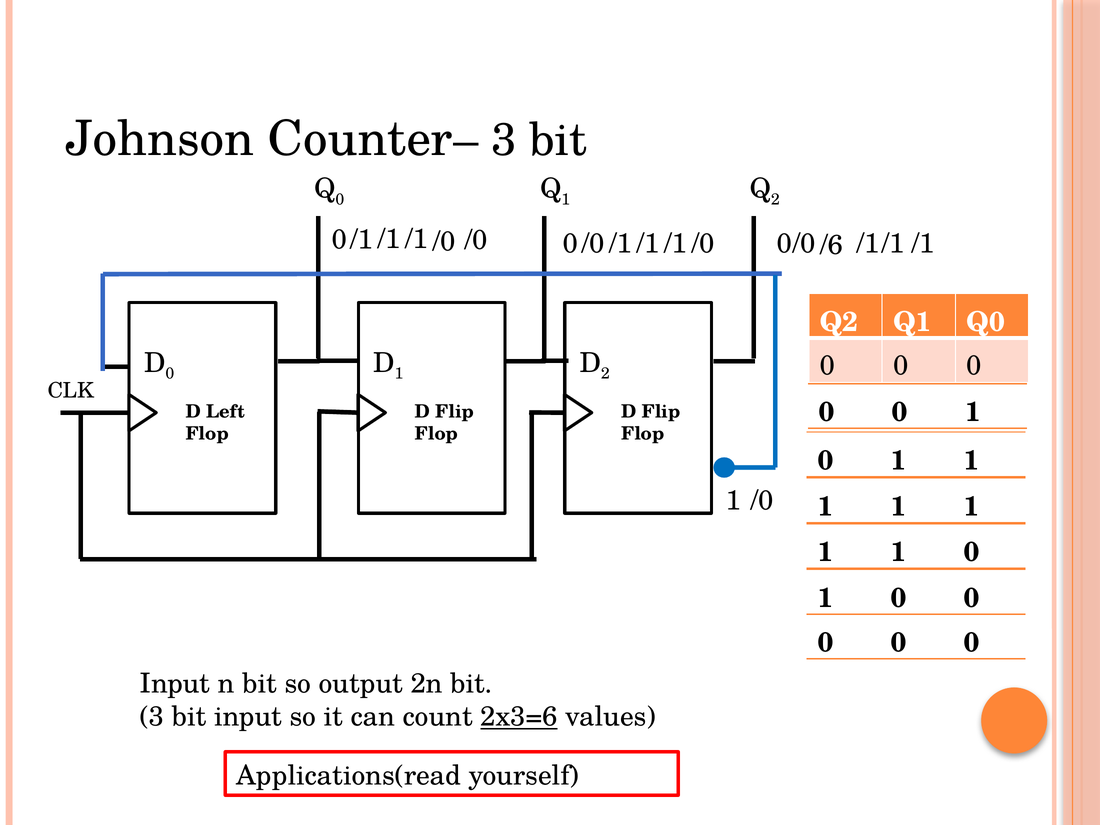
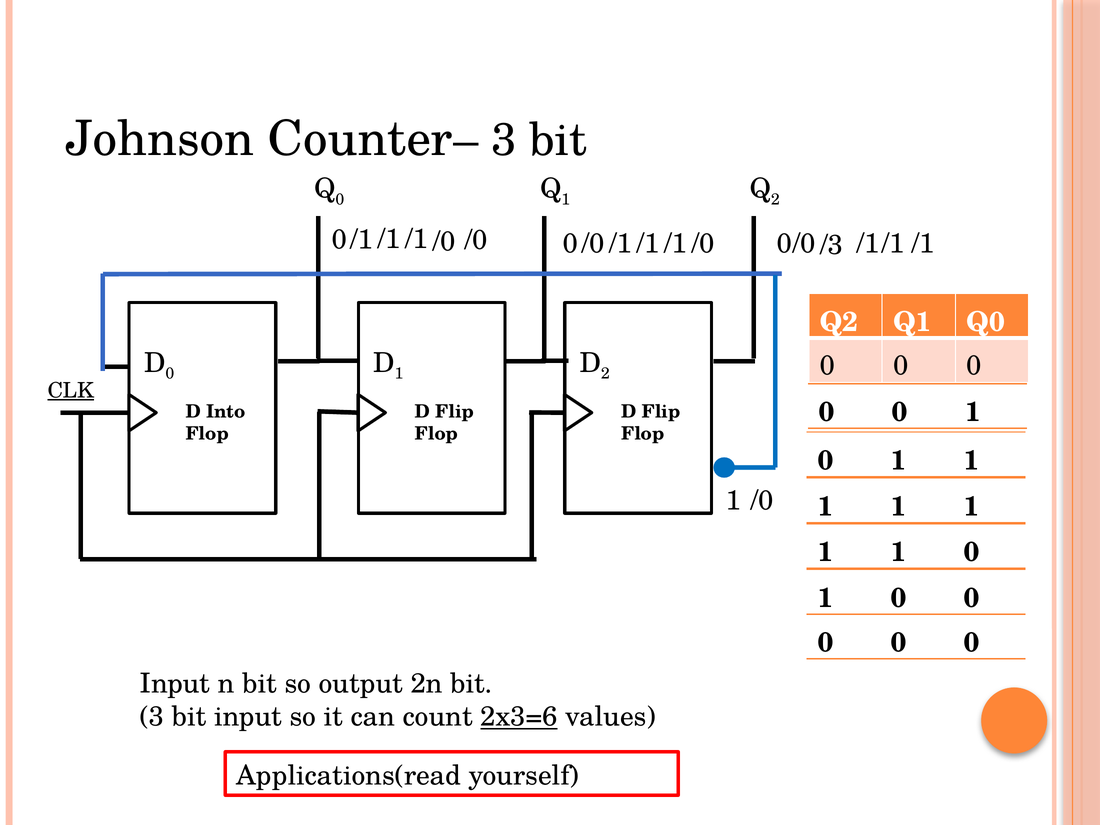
/6: /6 -> /3 (832, 245)
CLK underline: none -> present (71, 391)
Left: Left -> Into (226, 412)
